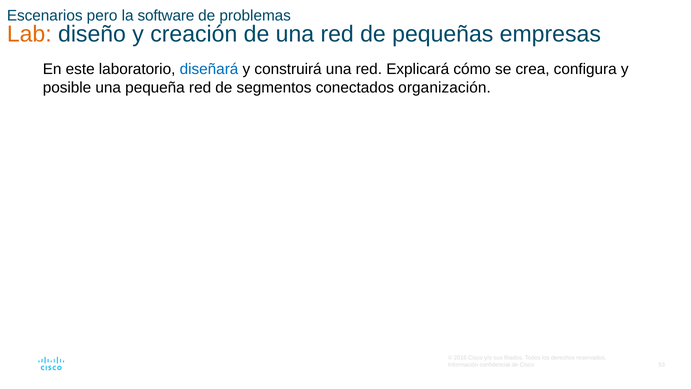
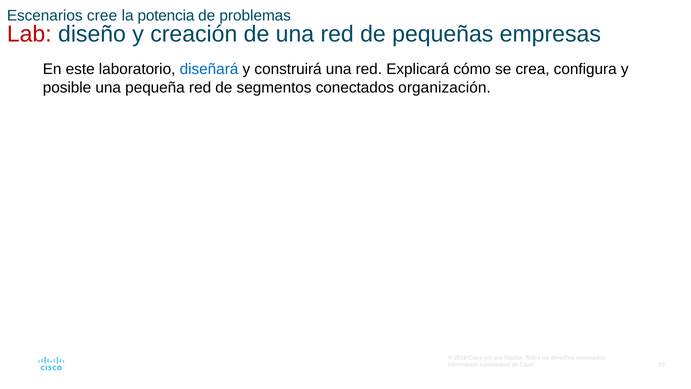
pero: pero -> cree (102, 16)
software: software -> potencia (166, 16)
Lab colour: orange -> red (29, 34)
